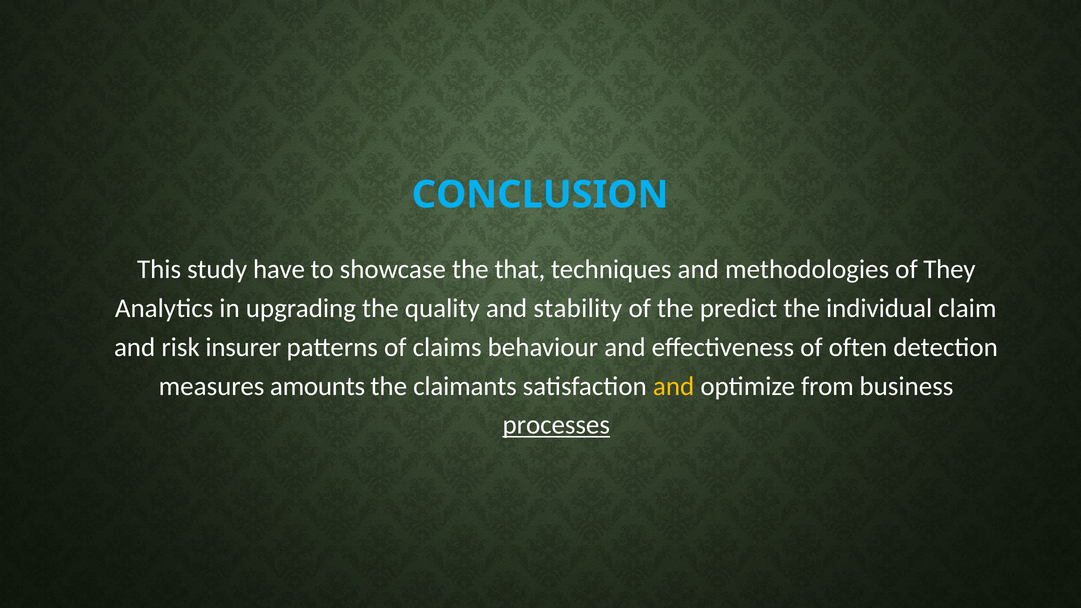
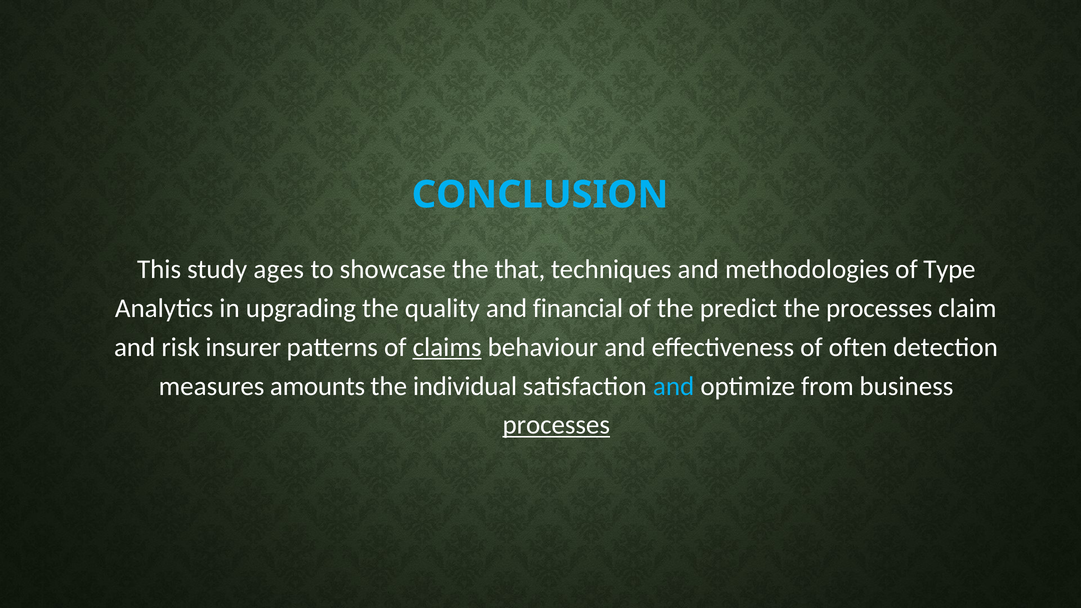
have: have -> ages (279, 269)
They: They -> Type (949, 269)
stability: stability -> financial (578, 308)
the individual: individual -> processes (879, 308)
claims underline: none -> present (447, 347)
claimants: claimants -> individual (465, 386)
and colour: yellow -> light blue (674, 386)
